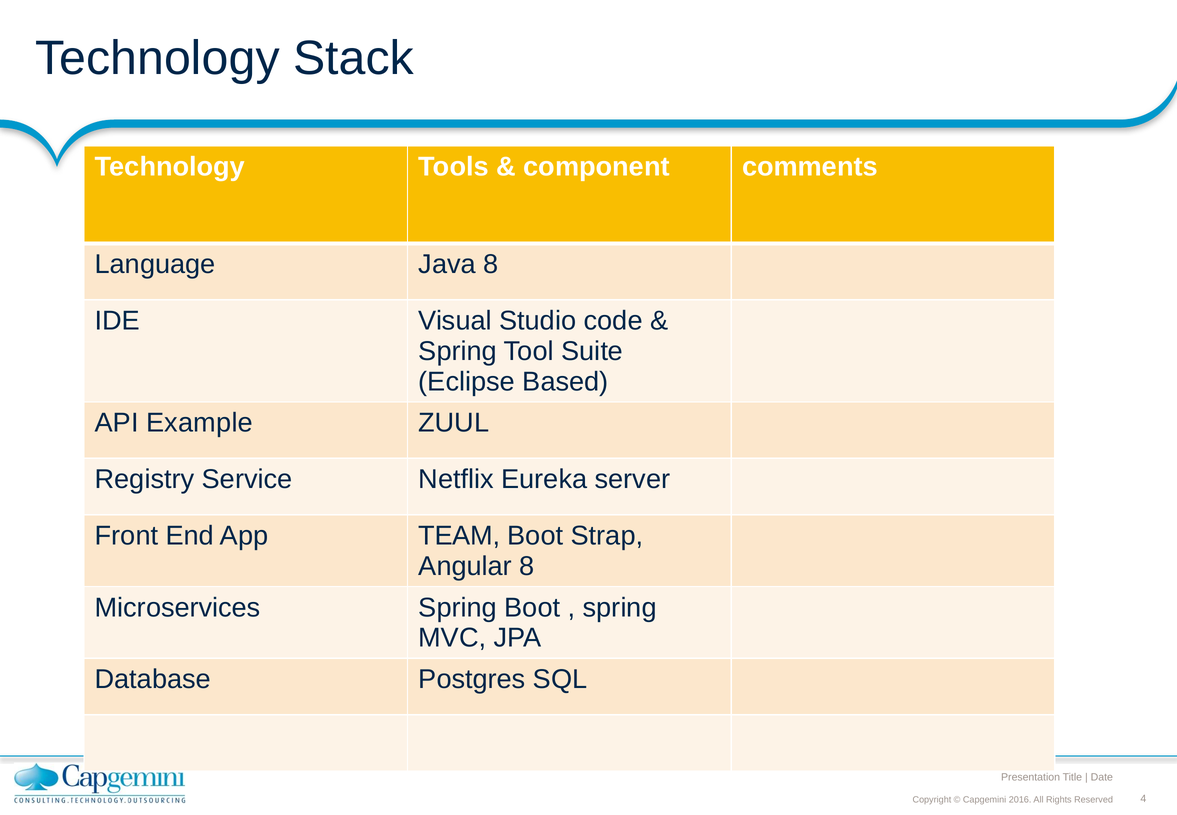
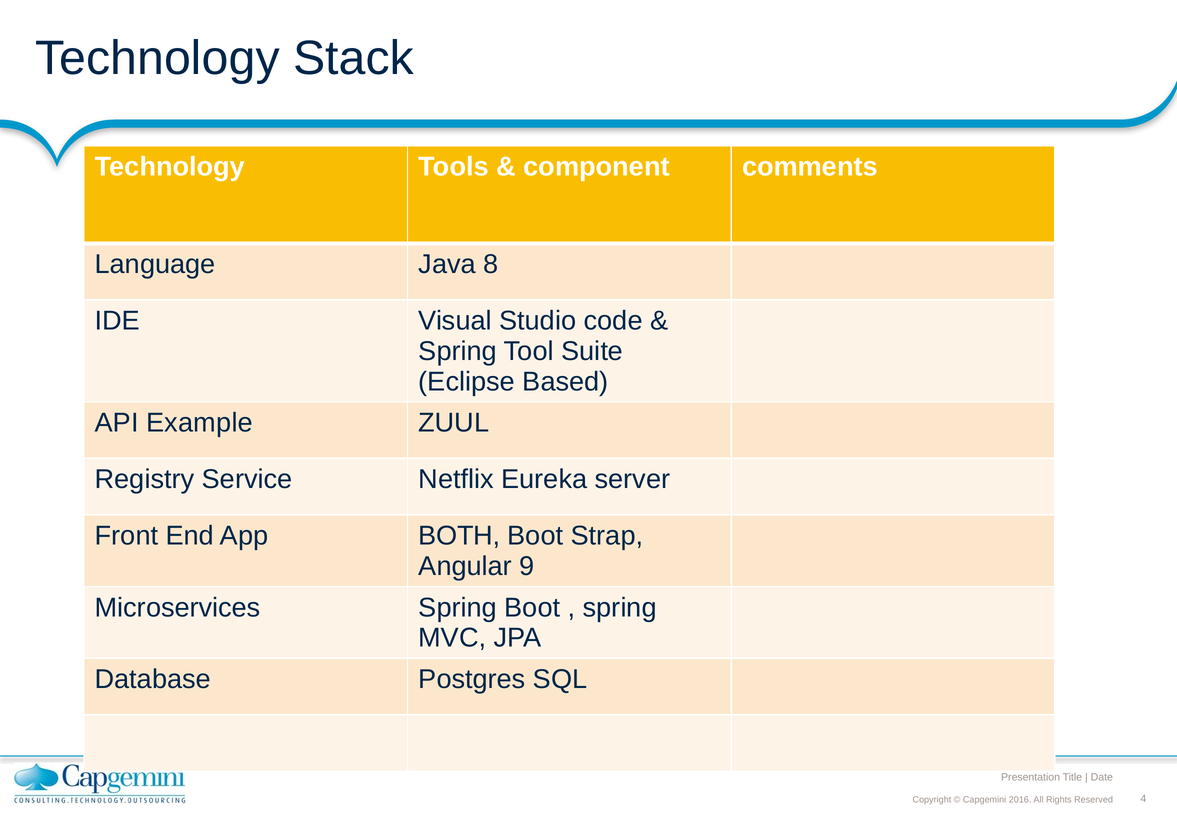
TEAM: TEAM -> BOTH (459, 536)
Angular 8: 8 -> 9 (527, 566)
